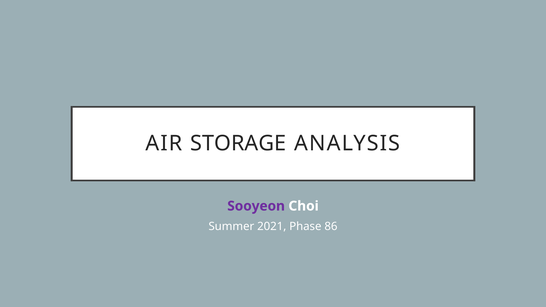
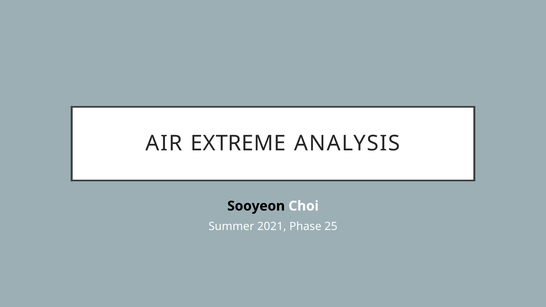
STORAGE: STORAGE -> EXTREME (238, 144)
Sooyeon colour: purple -> black (256, 206)
86: 86 -> 25 (331, 227)
